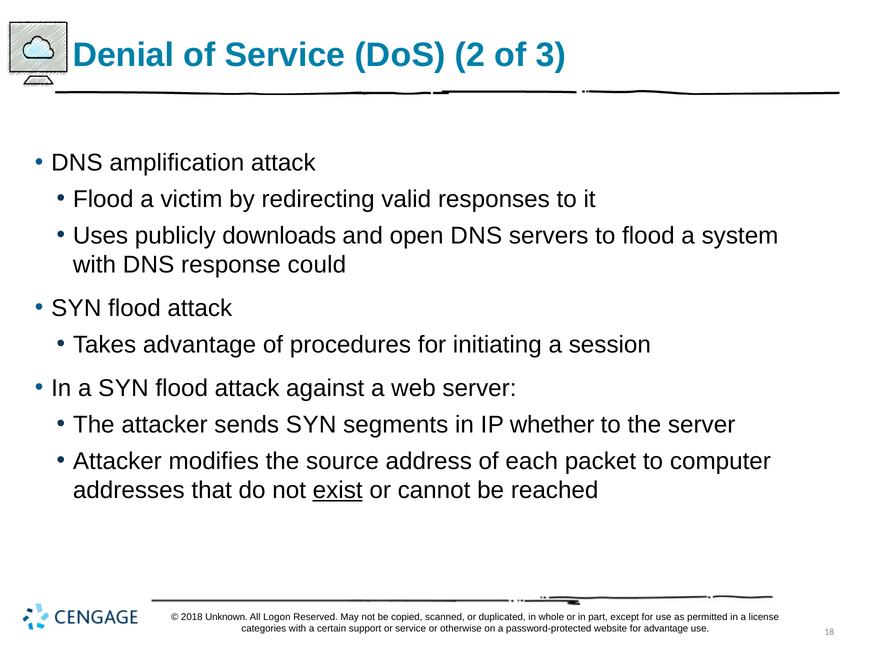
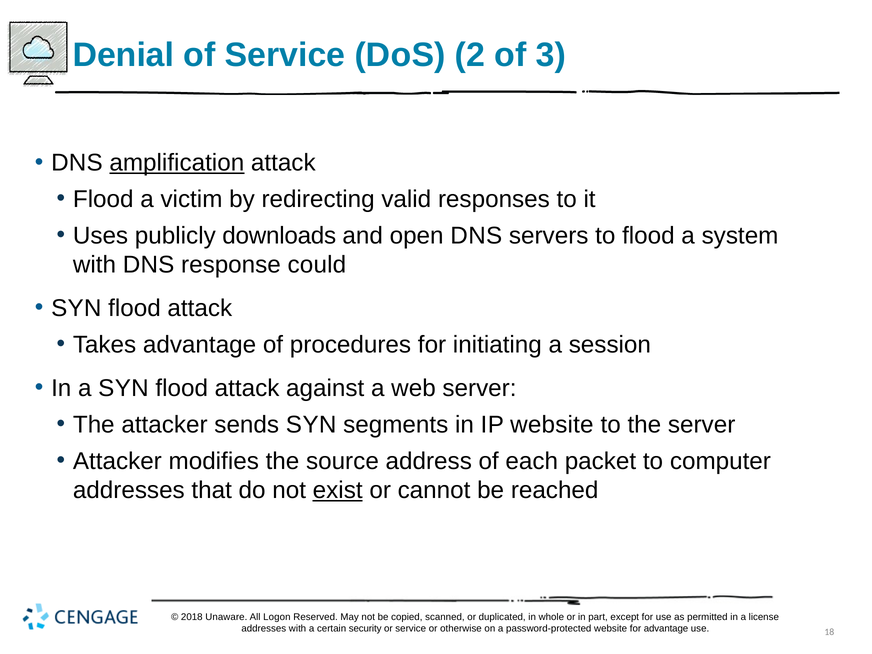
amplification underline: none -> present (177, 163)
P whether: whether -> website (552, 425)
Unknown: Unknown -> Unaware (226, 617)
categories: categories -> addresses (264, 629)
support: support -> security (365, 629)
